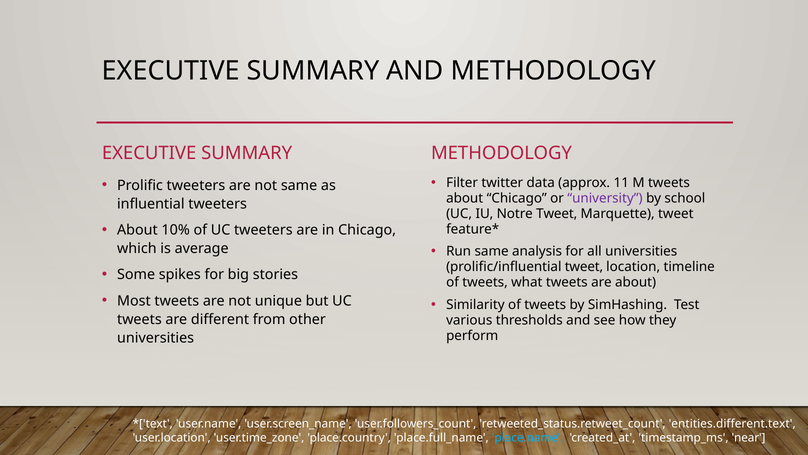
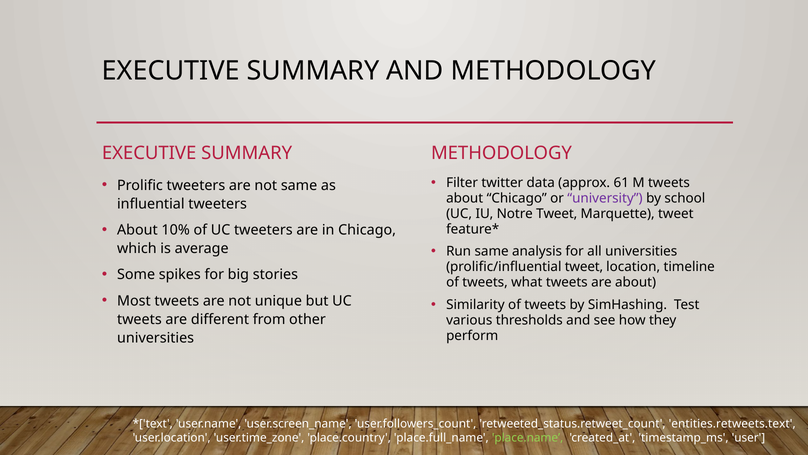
11: 11 -> 61 (621, 183)
entities.different.text: entities.different.text -> entities.retweets.text (732, 423)
place.name colour: light blue -> light green (528, 438)
near: near -> user (748, 438)
